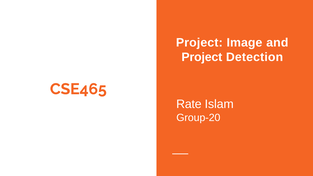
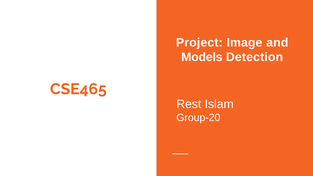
Project: Project -> Models (202, 57)
Rate: Rate -> Rest (189, 104)
